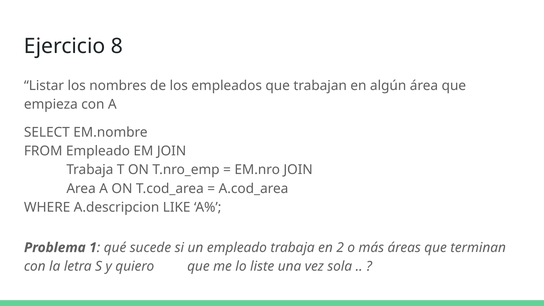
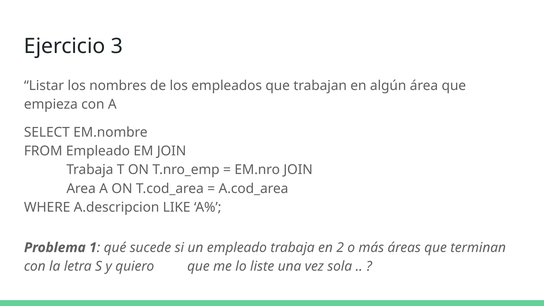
8: 8 -> 3 (117, 46)
